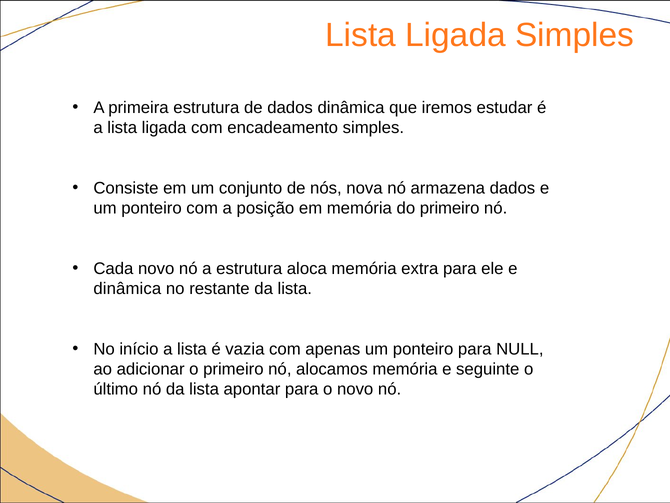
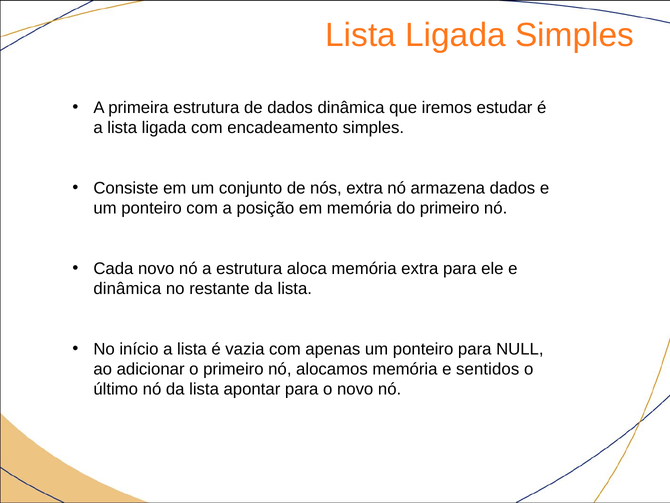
nós nova: nova -> extra (365, 188)
seguinte: seguinte -> sentidos (488, 369)
